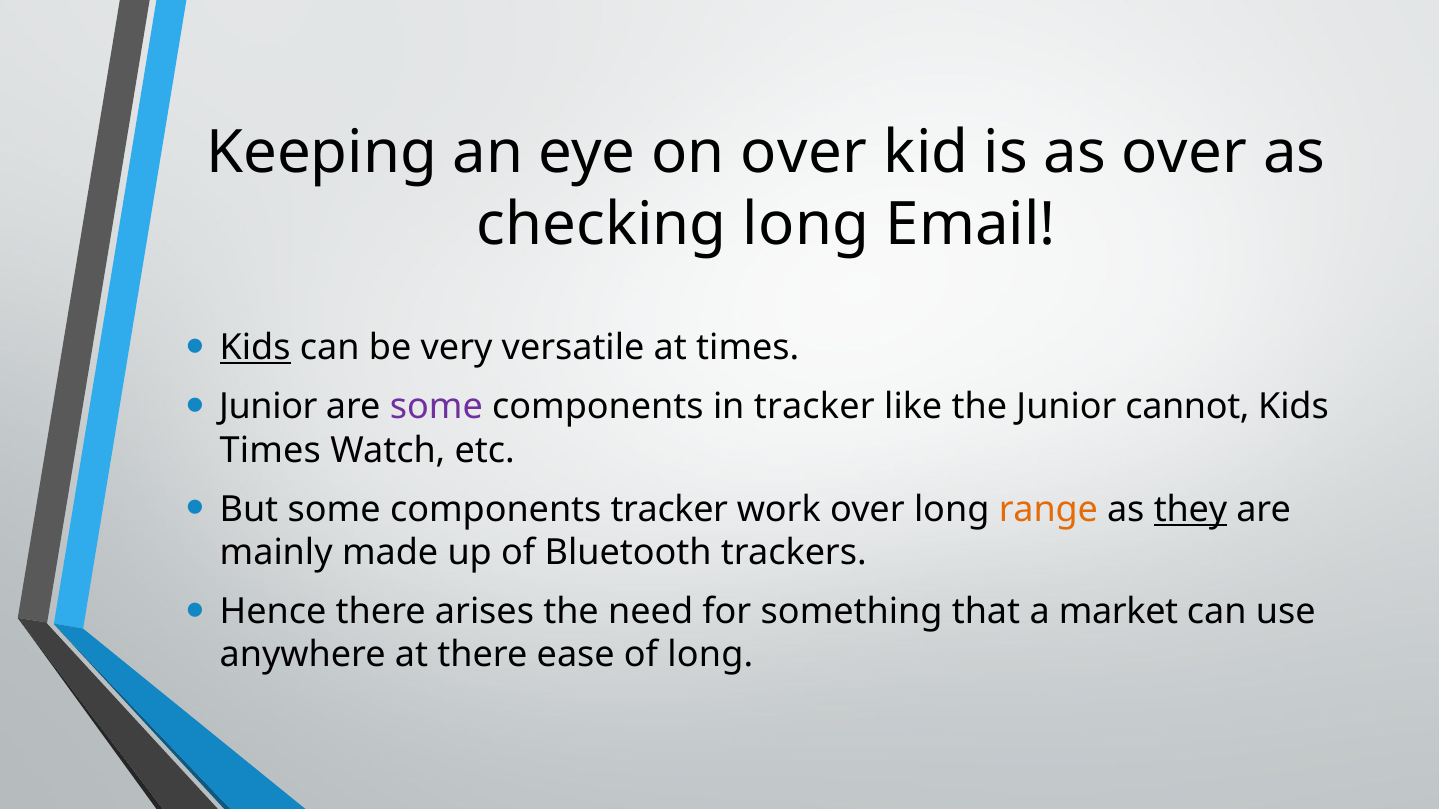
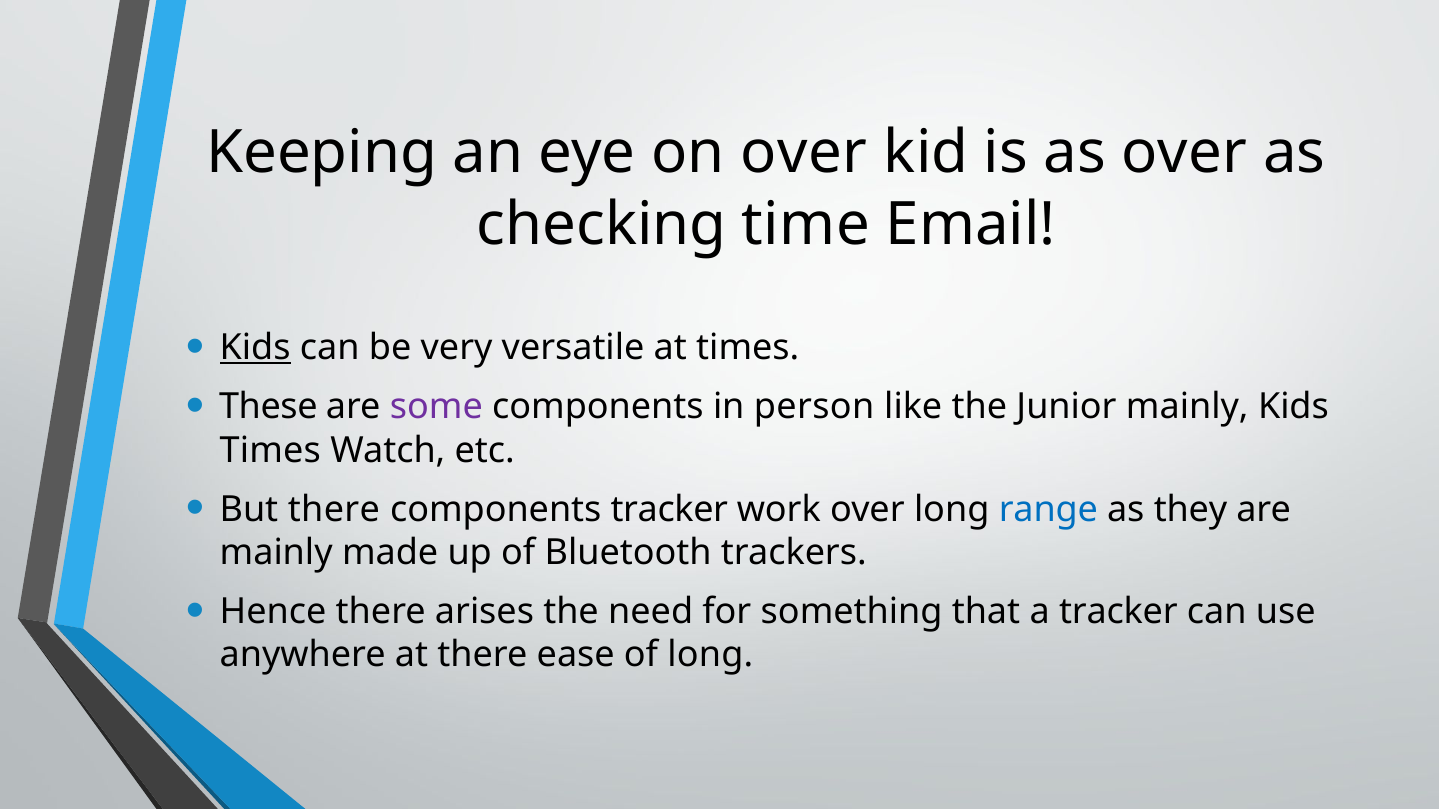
checking long: long -> time (806, 224)
Junior: Junior -> These (268, 407)
in tracker: tracker -> person (814, 407)
Junior cannot: cannot -> mainly (1187, 407)
But some: some -> there (334, 510)
range colour: orange -> blue (1048, 510)
they underline: present -> none (1190, 510)
a market: market -> tracker (1118, 612)
